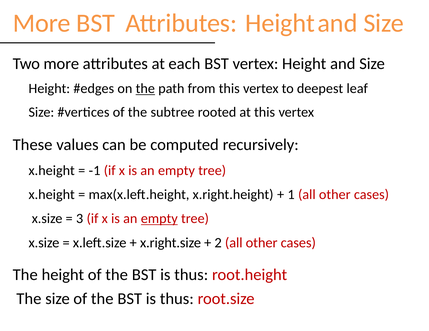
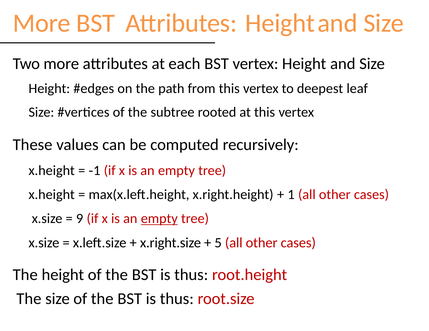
the underline: present -> none (145, 89)
3: 3 -> 9 (80, 219)
2: 2 -> 5 (218, 243)
